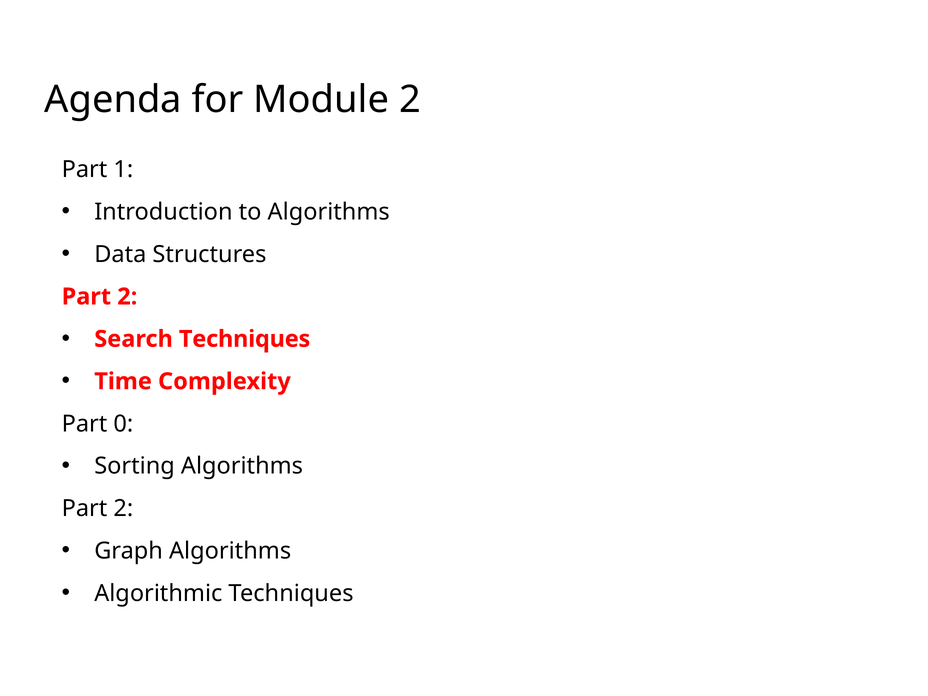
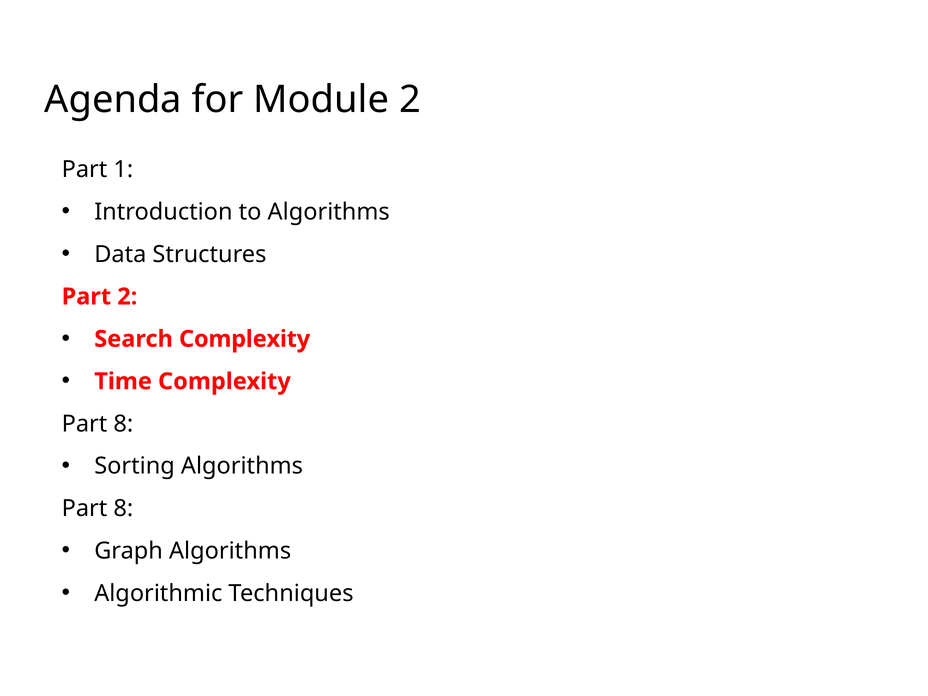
Search Techniques: Techniques -> Complexity (245, 339)
0: 0 -> 8 (123, 424)
2: 2 -> 8 (123, 509)
